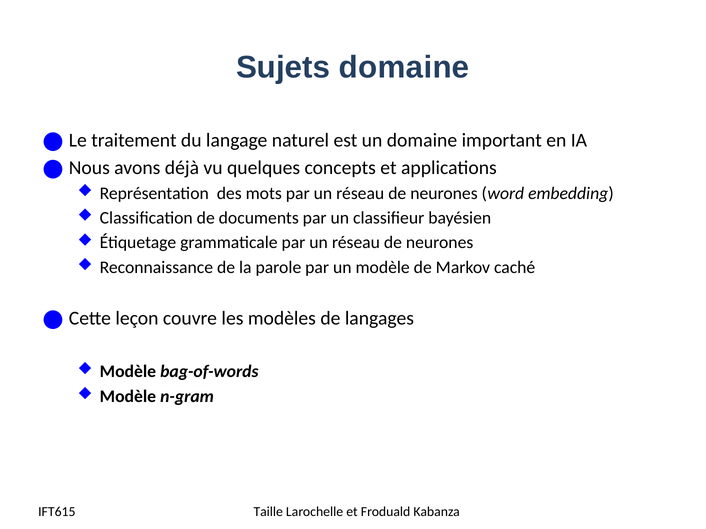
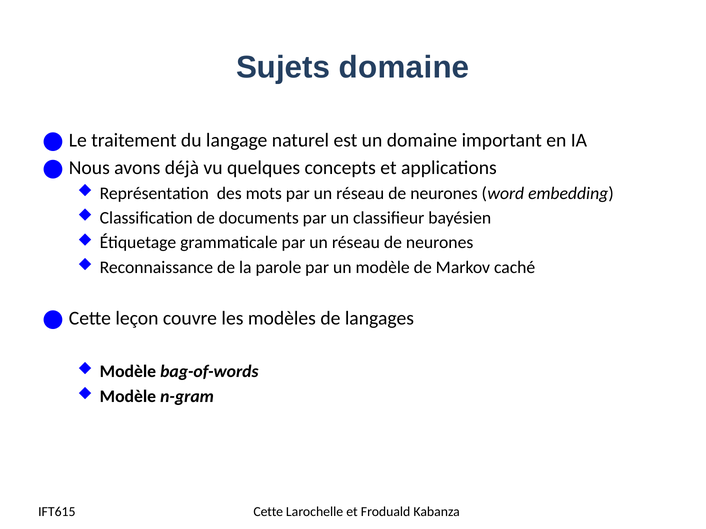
IFT615 Taille: Taille -> Cette (268, 512)
